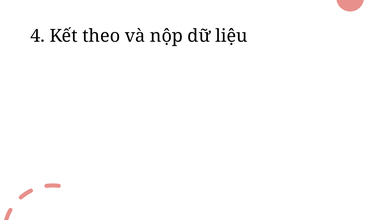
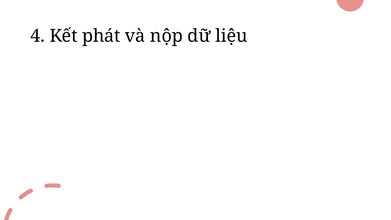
theo: theo -> phát (101, 36)
